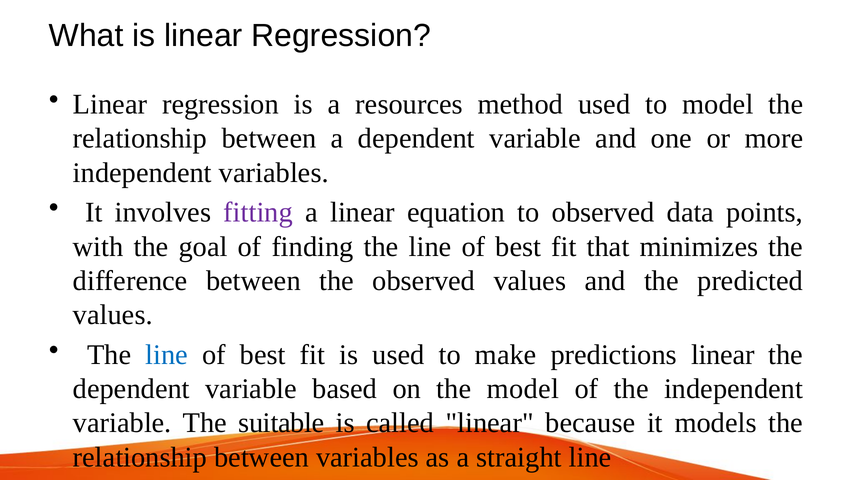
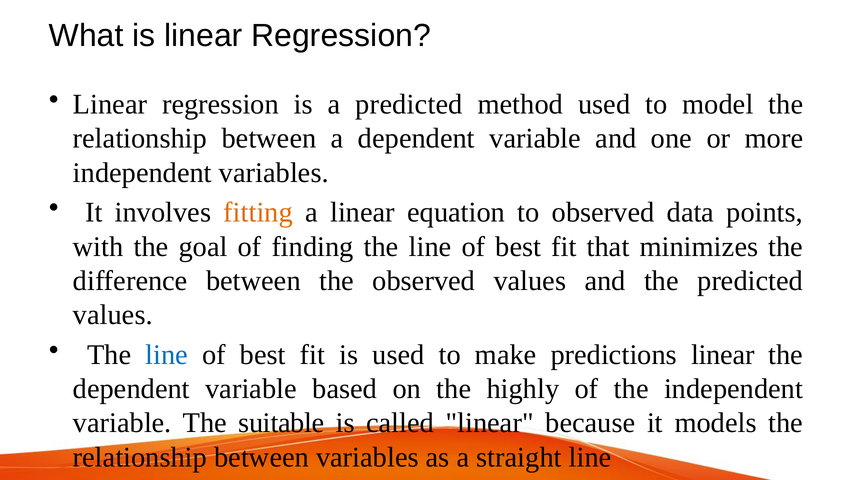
a resources: resources -> predicted (409, 104)
fitting colour: purple -> orange (258, 212)
the model: model -> highly (523, 389)
